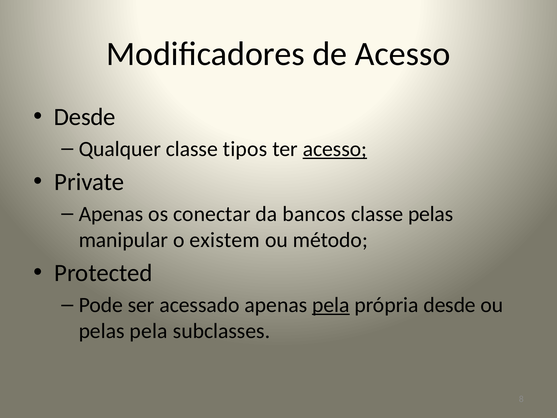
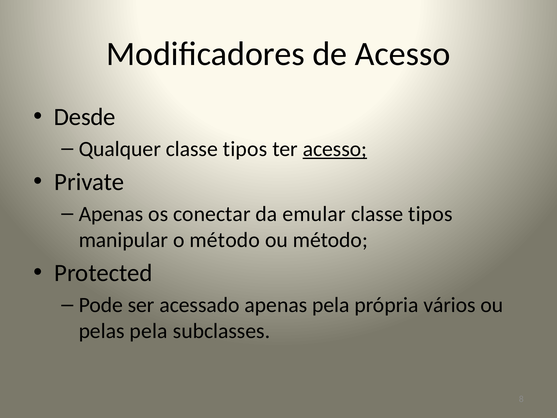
bancos: bancos -> emular (314, 214)
pelas: pelas -> tipos (430, 214)
o existem: existem -> método (225, 240)
pela underline: present -> none (331, 305)
própria desde: desde -> vários (450, 305)
